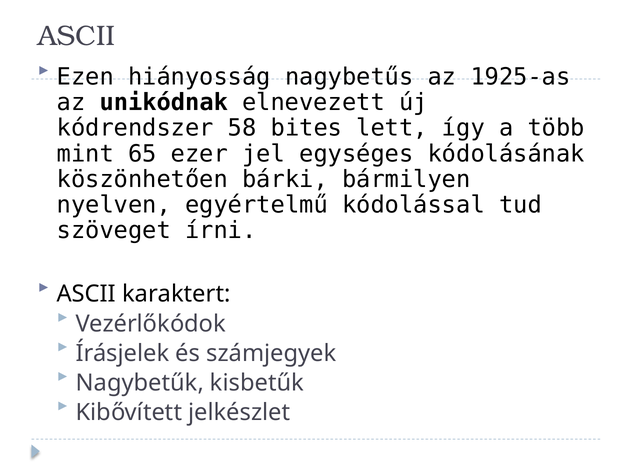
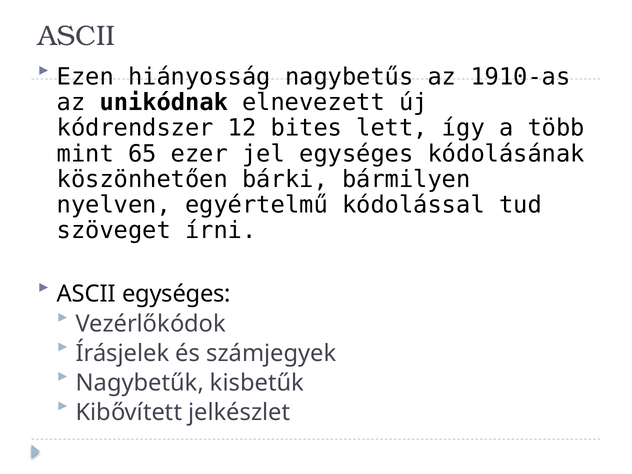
1925-as: 1925-as -> 1910-as (521, 77)
58: 58 -> 12 (242, 128)
ASCII karaktert: karaktert -> egységes (176, 294)
